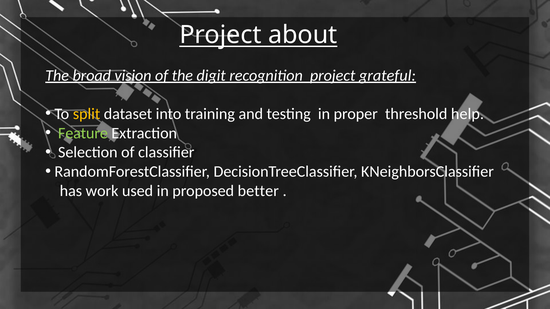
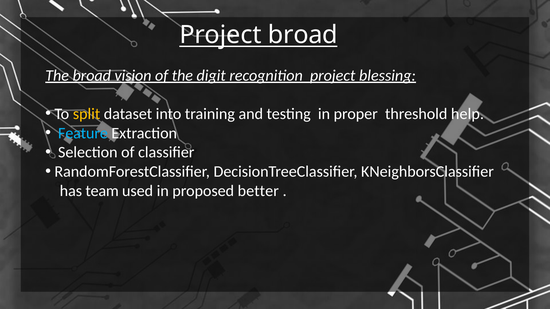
Project about: about -> broad (303, 35)
grateful: grateful -> blessing (387, 75)
Feature colour: light green -> light blue (83, 133)
work: work -> team (102, 191)
